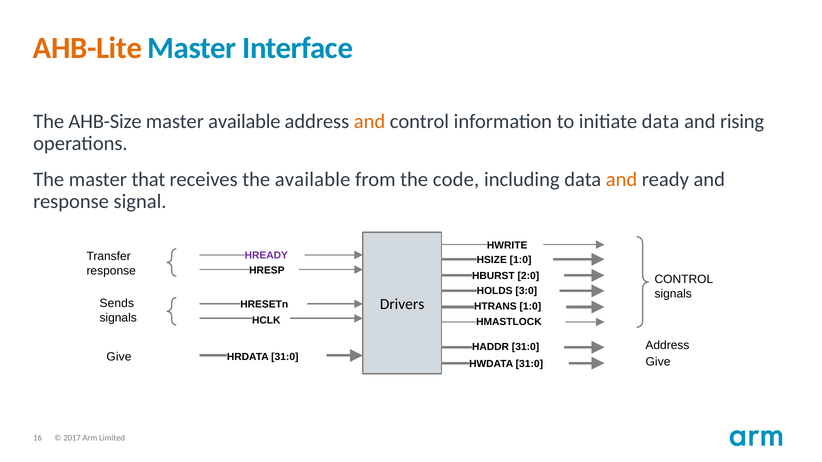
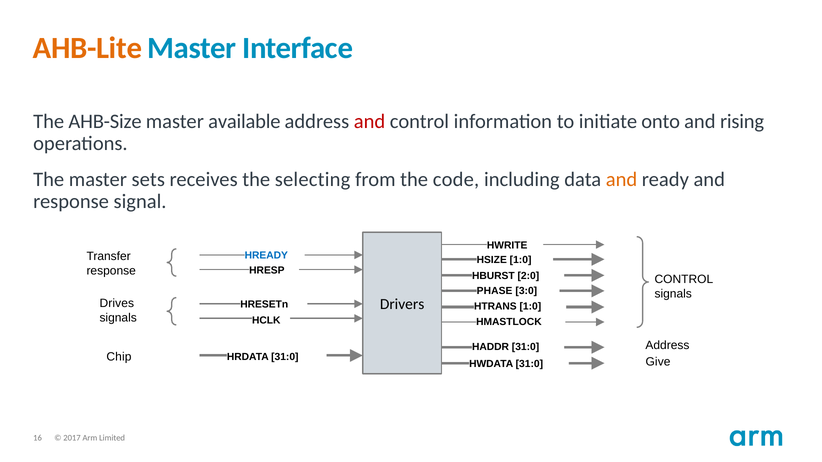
and colour: orange -> red (370, 122)
initiate data: data -> onto (661, 122)
that: that -> sets (148, 180)
the available: available -> selecting (313, 180)
HREADY colour: purple -> blue (266, 256)
HOLDS: HOLDS -> PHASE (495, 291)
Sends: Sends -> Drives (117, 304)
Give: Give -> Chip (119, 357)
